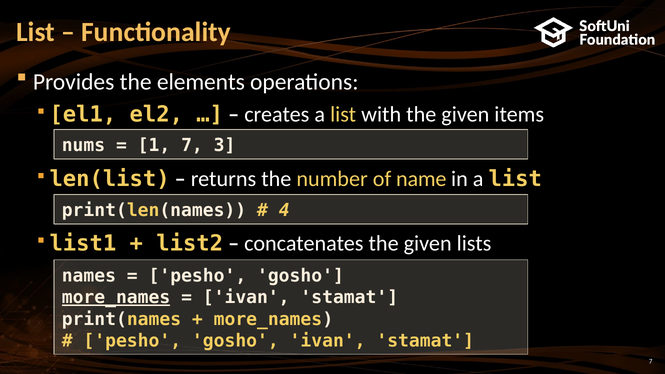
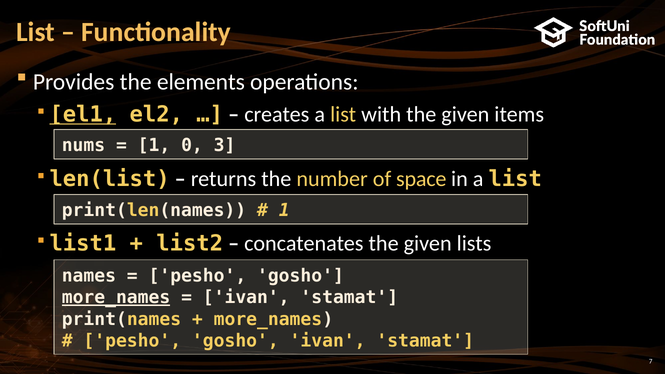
el1 underline: none -> present (83, 115)
1 7: 7 -> 0 (192, 146)
name: name -> space (421, 179)
4: 4 -> 1 (284, 211)
